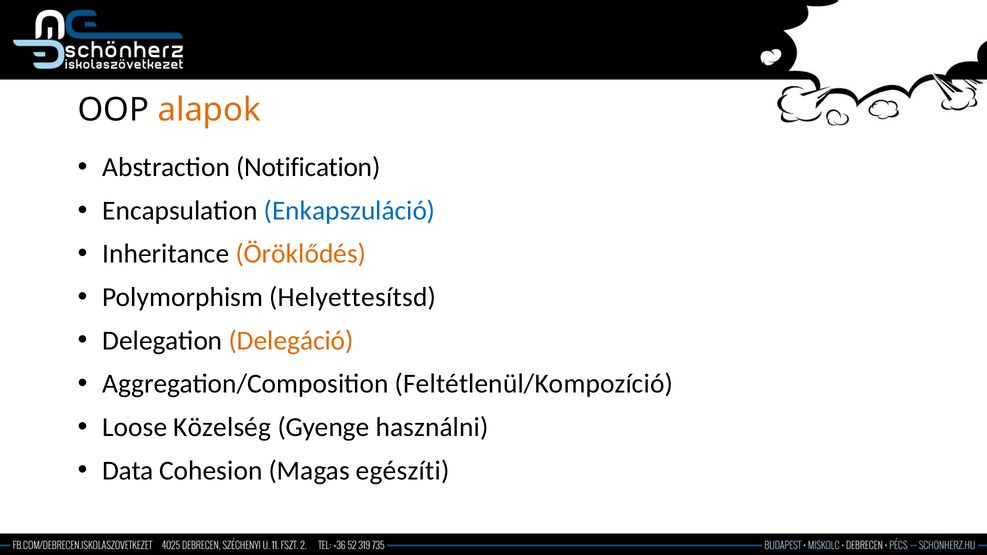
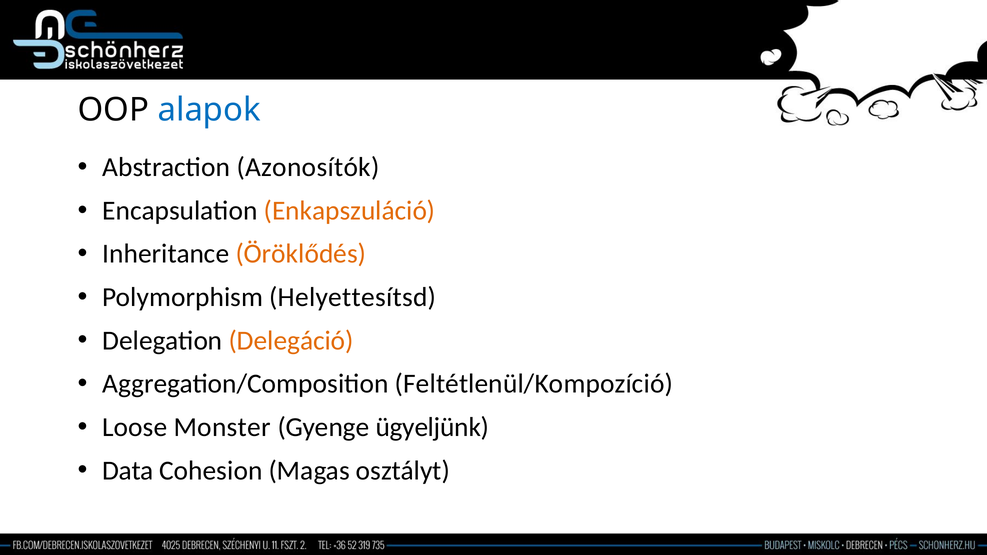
alapok colour: orange -> blue (209, 110)
Notification: Notification -> Azonosítók (308, 167)
Enkapszuláció colour: blue -> orange (350, 211)
Közelség: Közelség -> Monster (222, 427)
használni: használni -> ügyeljünk (432, 427)
egészíti: egészíti -> osztályt (403, 471)
